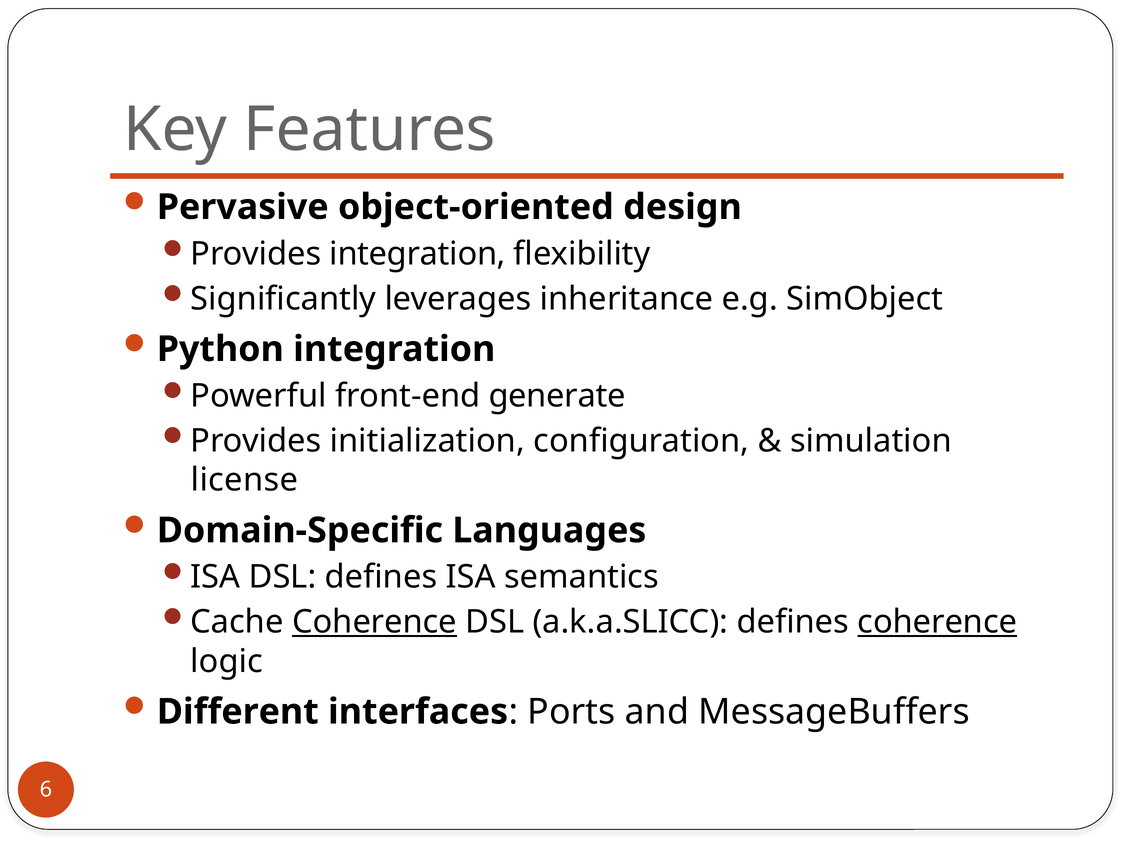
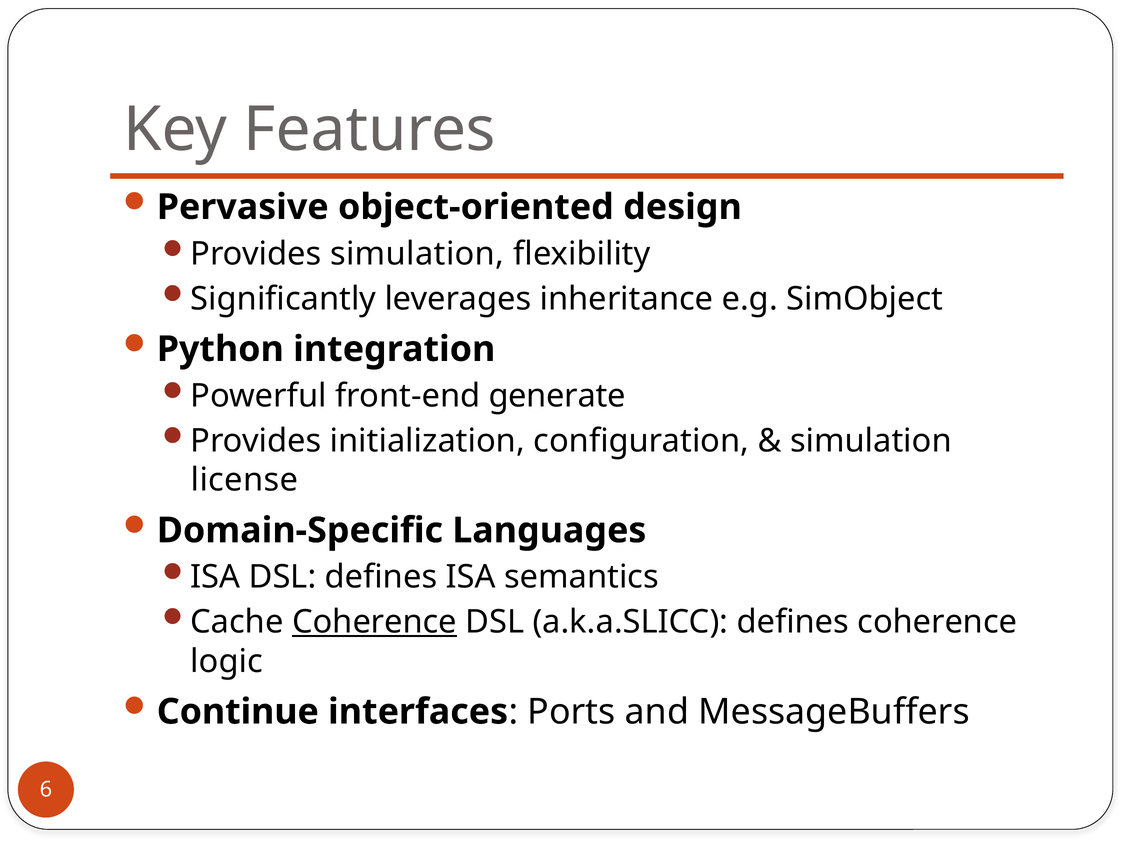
Provides integration: integration -> simulation (417, 254)
coherence underline: present -> none (937, 622)
Different: Different -> Continue (238, 712)
